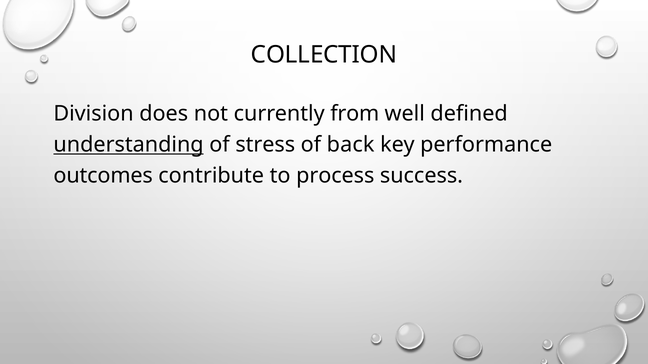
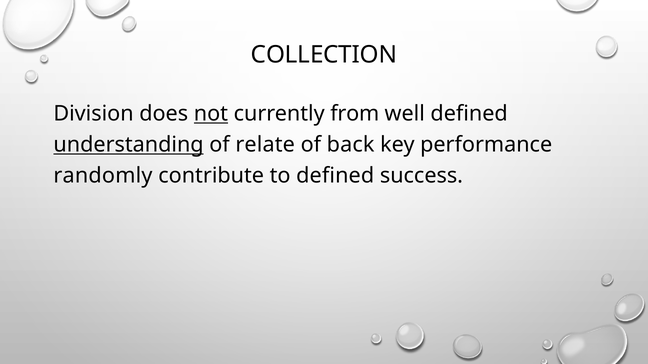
not underline: none -> present (211, 114)
stress: stress -> relate (265, 145)
outcomes: outcomes -> randomly (103, 176)
to process: process -> defined (335, 176)
